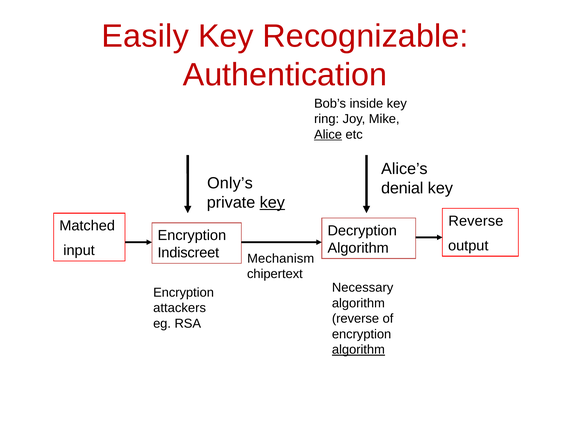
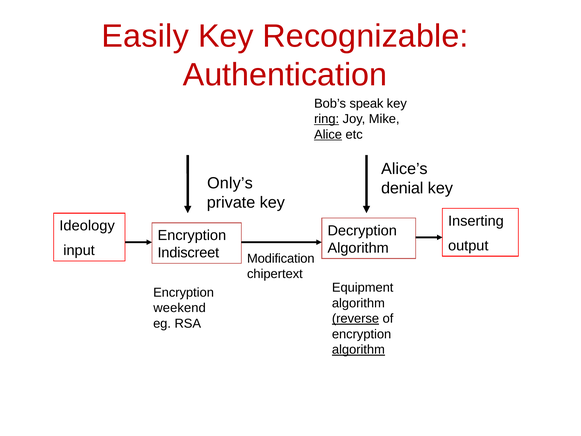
inside: inside -> speak (366, 104)
ring underline: none -> present (327, 119)
key underline: present -> none (272, 202)
Reverse: Reverse -> Inserting (476, 221)
Matched: Matched -> Ideology (87, 226)
Mechanism: Mechanism -> Modification (281, 258)
Necessary: Necessary -> Equipment (363, 287)
attackers: attackers -> weekend (180, 308)
reverse underline: none -> present (356, 318)
